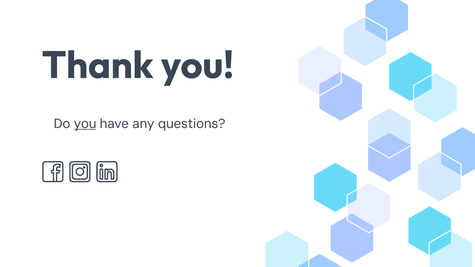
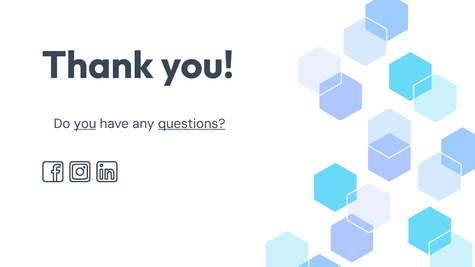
questions underline: none -> present (192, 124)
